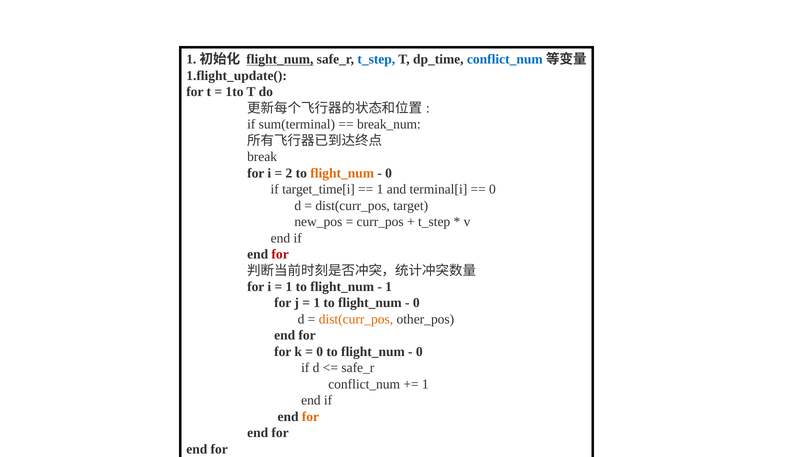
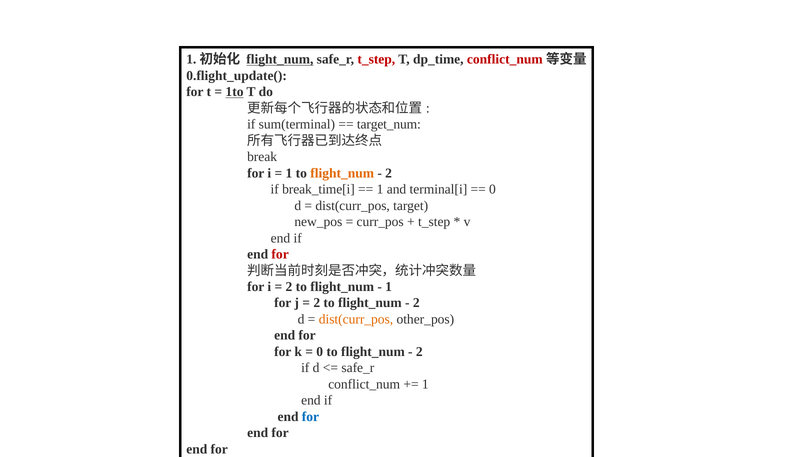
t_step colour: blue -> red (376, 59)
conflict_num colour: blue -> red (505, 59)
1.flight_update(: 1.flight_update( -> 0.flight_update( (237, 76)
1to underline: none -> present (235, 92)
break_num: break_num -> target_num (389, 124)
2: 2 -> 1 (289, 173)
0: 0 -> 2 (389, 173)
target_time[i: target_time[i -> break_time[i (318, 189)
1: 1 -> 2 (289, 287)
1: 1 -> 2 (317, 303)
0: 0 -> 2 (416, 303)
0: 0 -> 2 (419, 352)
for colour: orange -> blue (310, 416)
